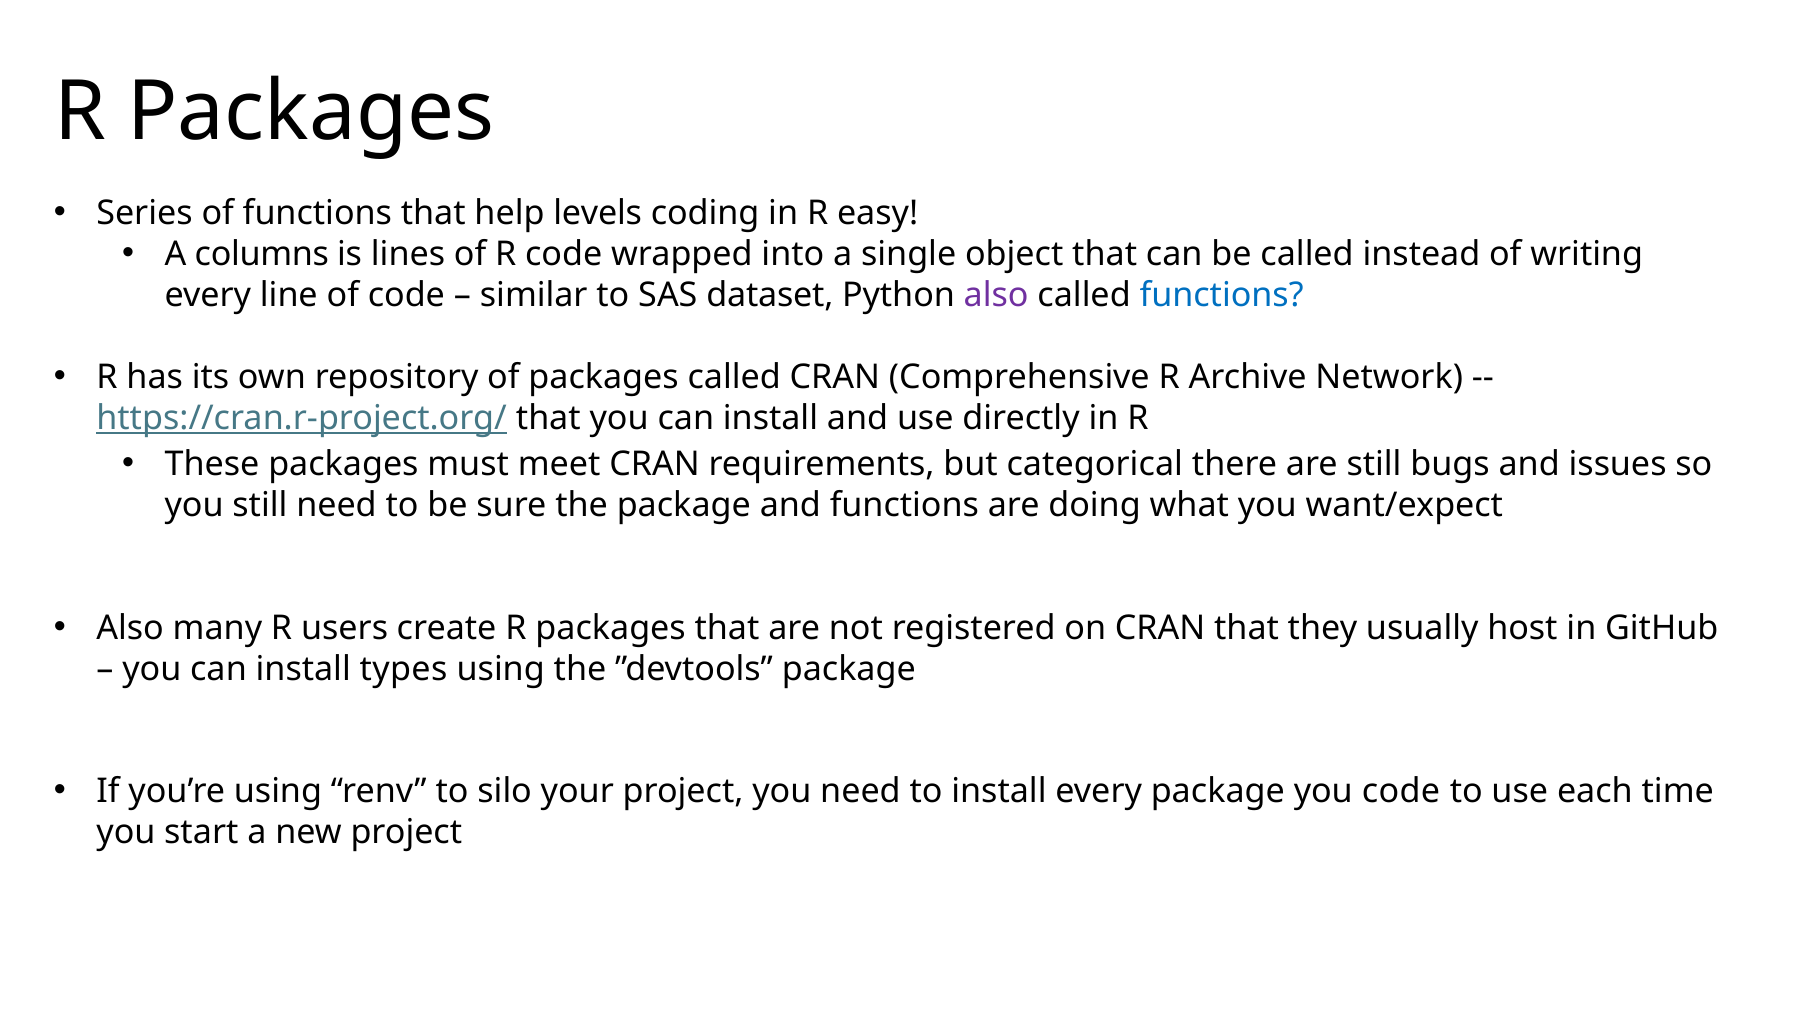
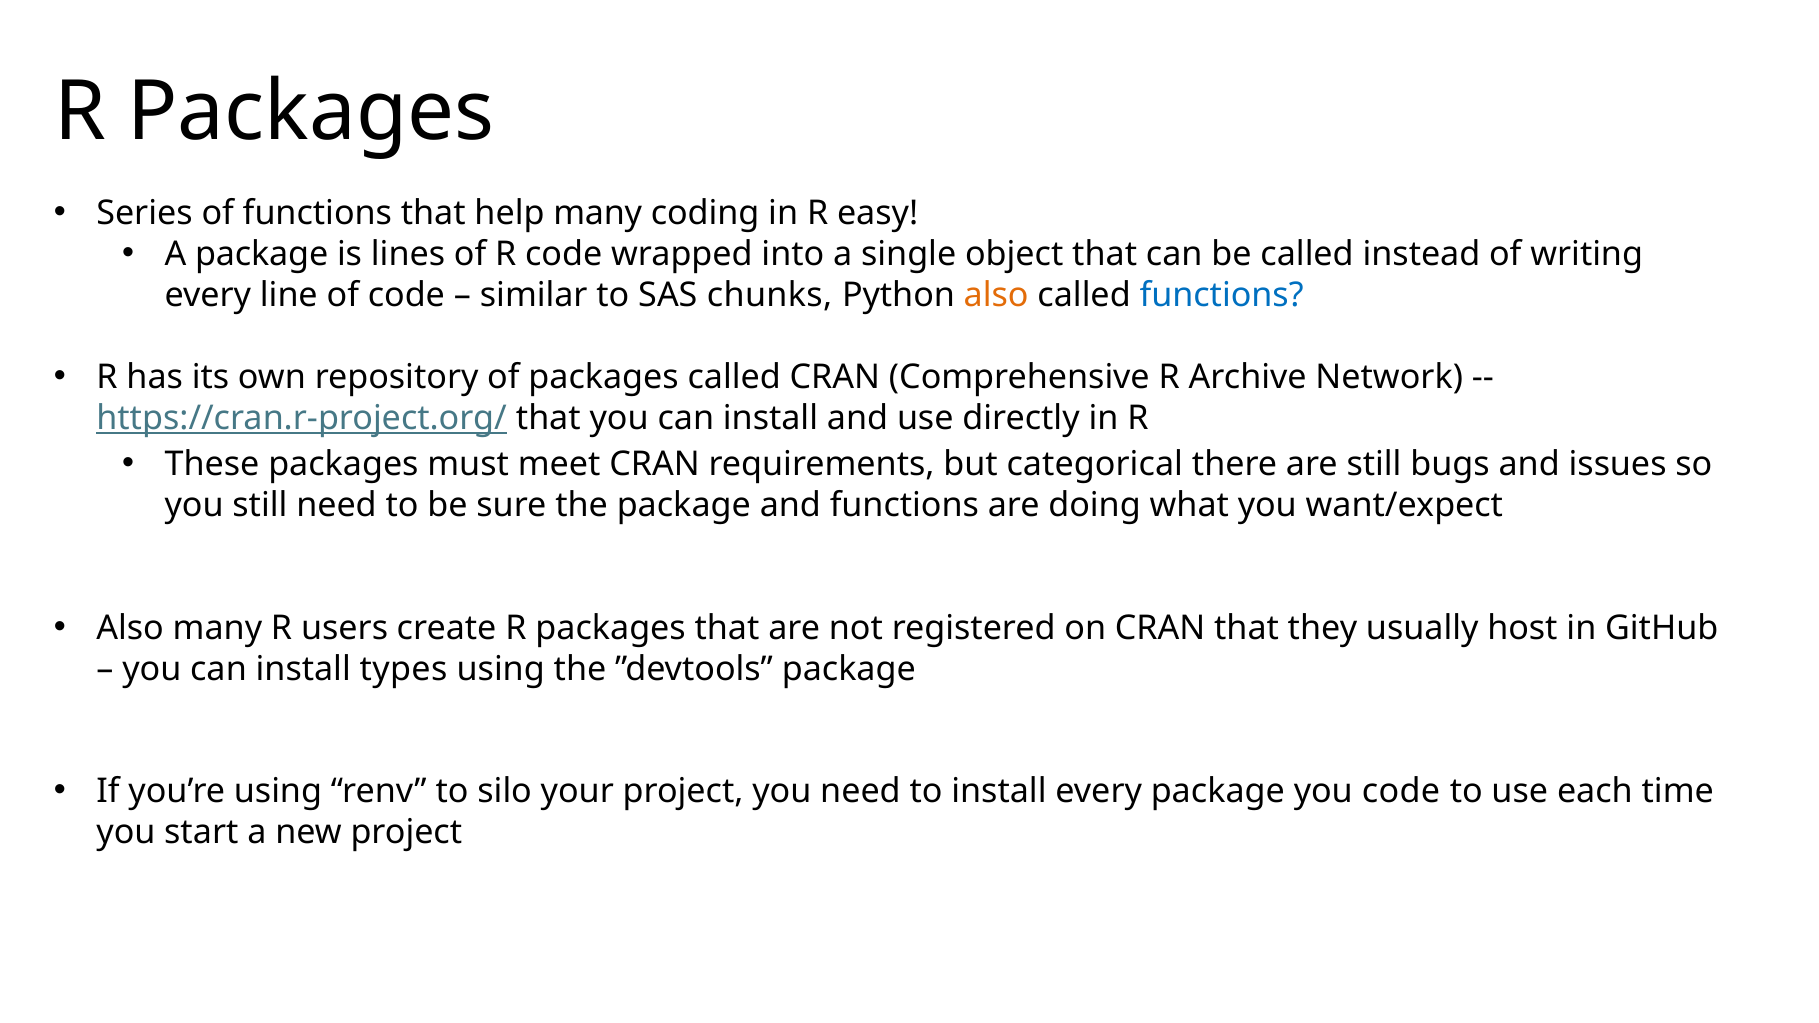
help levels: levels -> many (598, 213)
A columns: columns -> package (262, 254)
dataset: dataset -> chunks (770, 295)
also colour: purple -> orange (996, 295)
